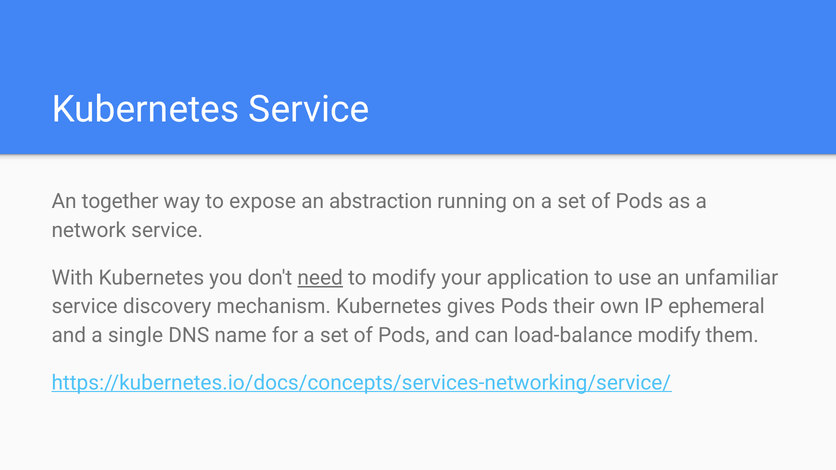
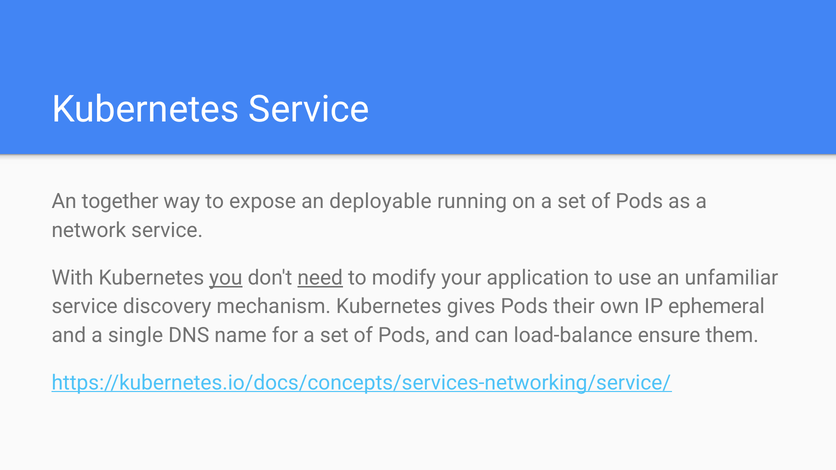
abstraction: abstraction -> deployable (380, 202)
you underline: none -> present (226, 278)
load-balance modify: modify -> ensure (669, 335)
